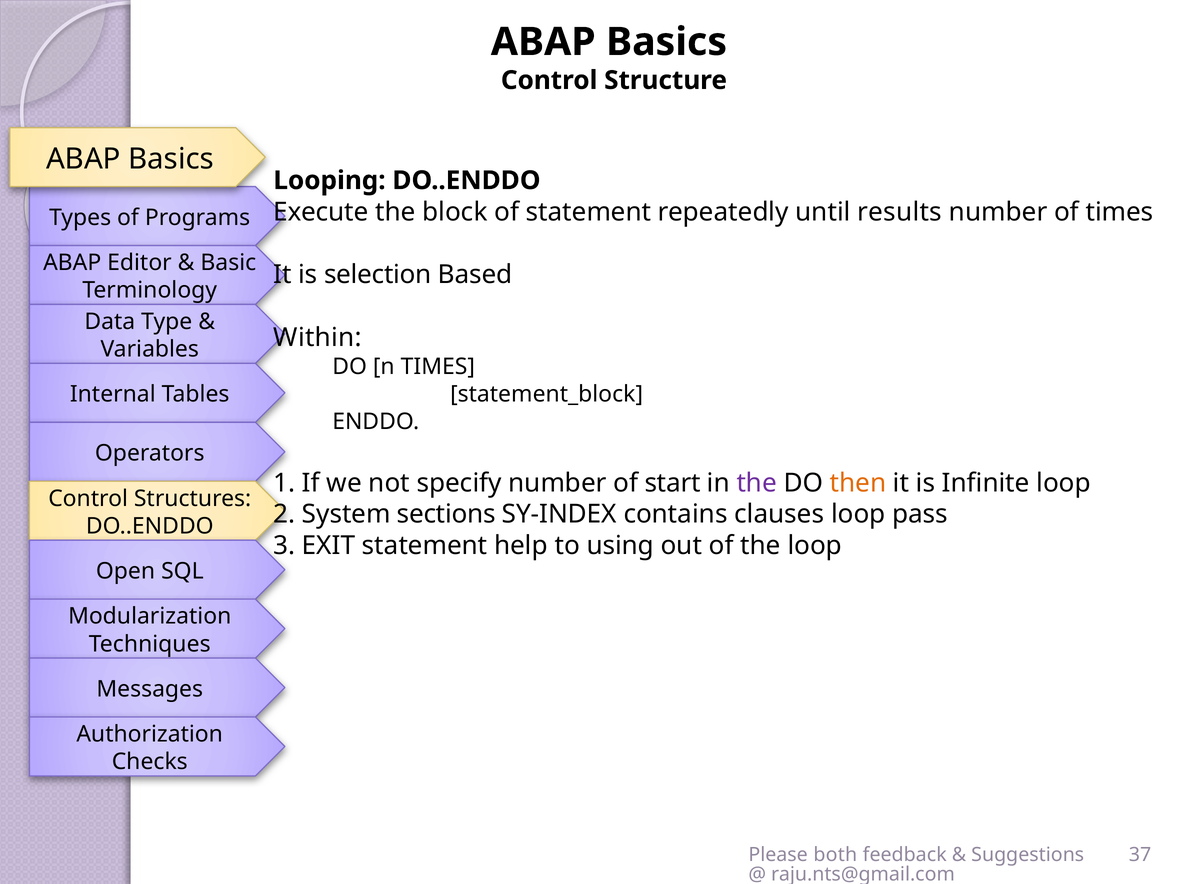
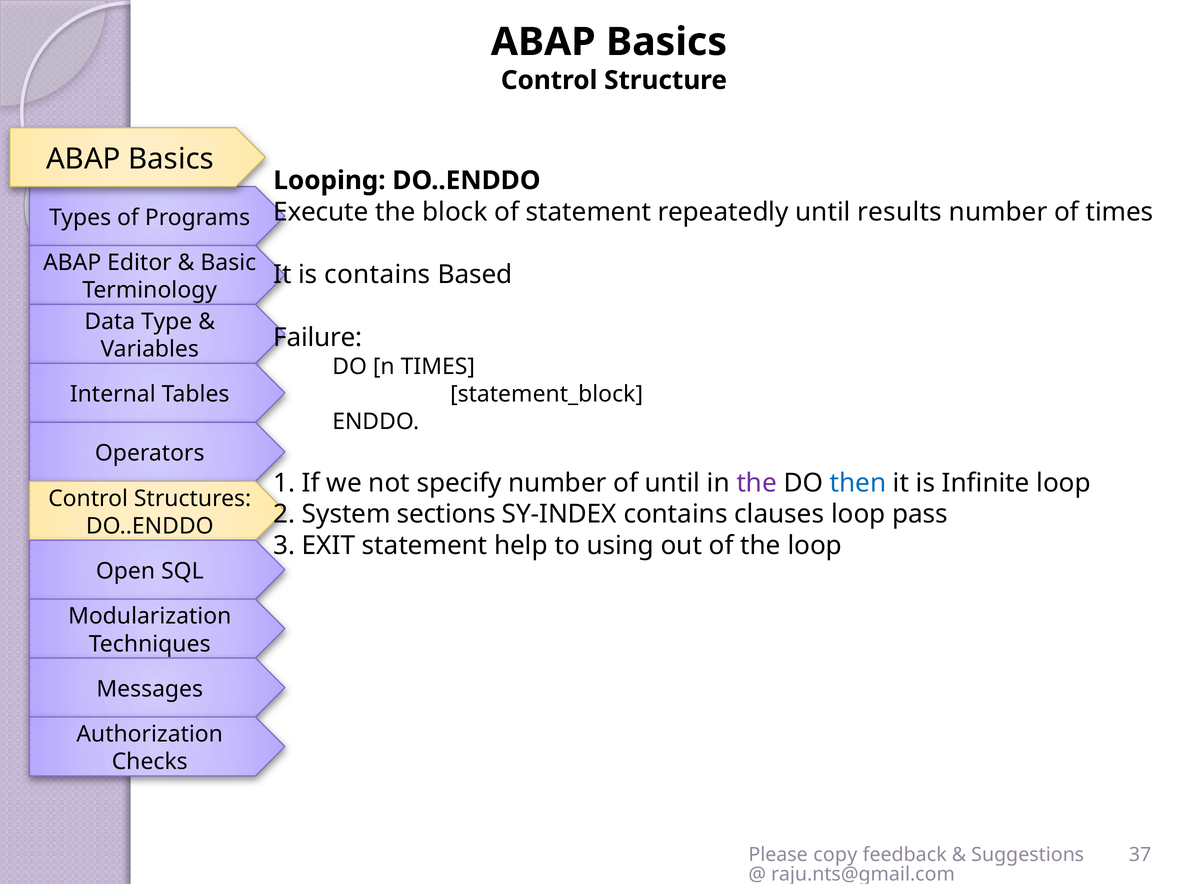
is selection: selection -> contains (378, 275)
Within: Within -> Failure (318, 338)
of start: start -> until (672, 483)
then colour: orange -> blue (858, 483)
both: both -> copy (835, 855)
